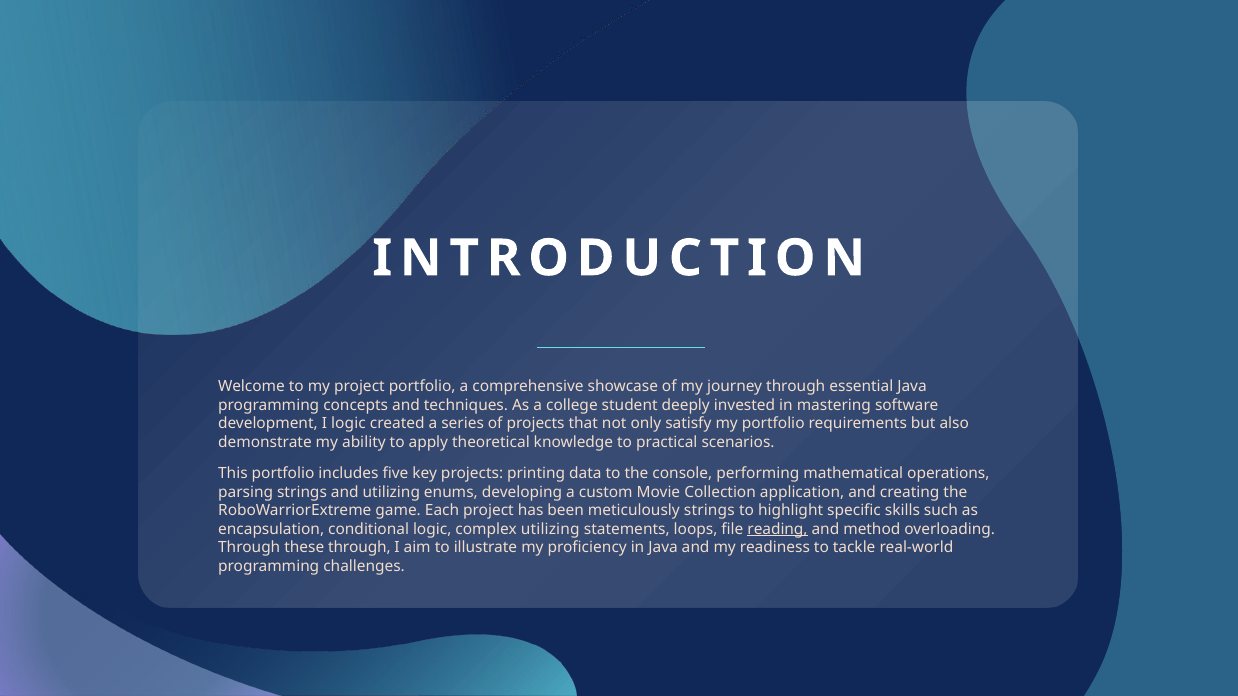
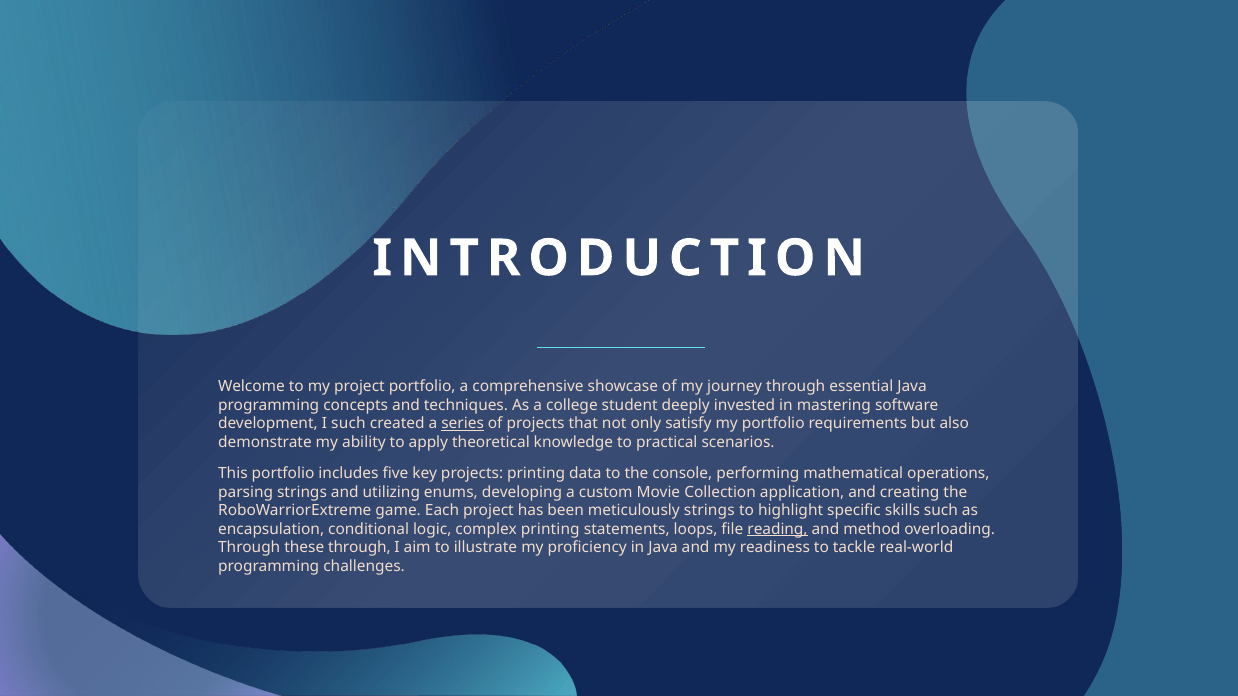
I logic: logic -> such (348, 424)
series underline: none -> present (463, 424)
complex utilizing: utilizing -> printing (550, 529)
